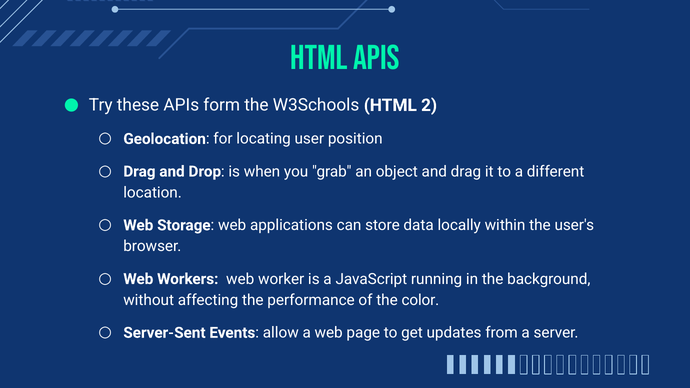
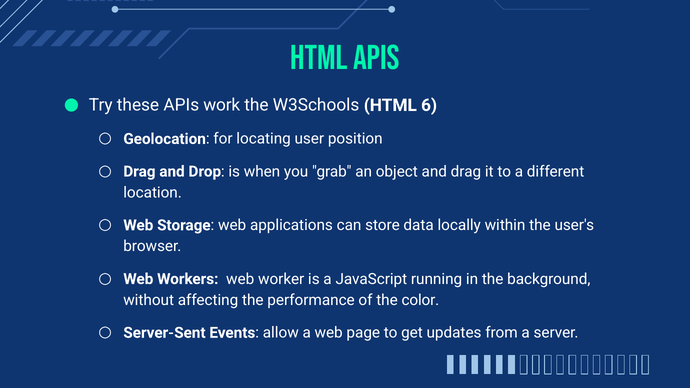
form: form -> work (222, 105)
2: 2 -> 6 (429, 105)
